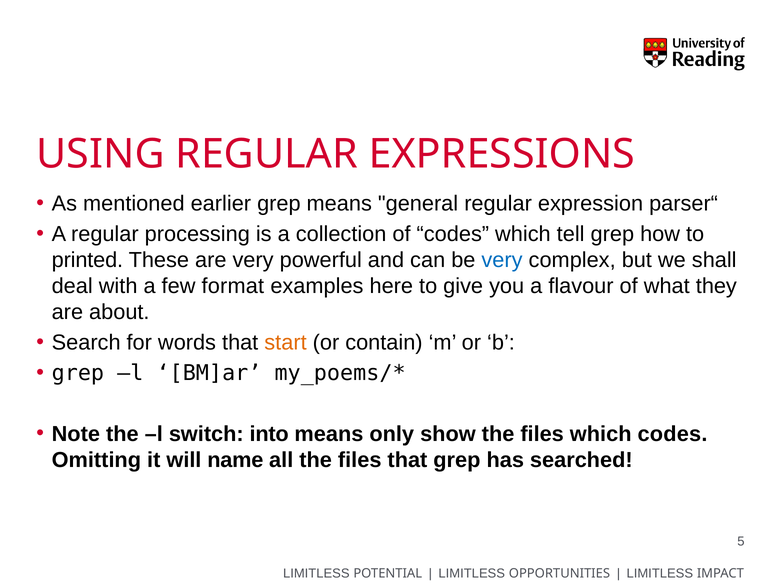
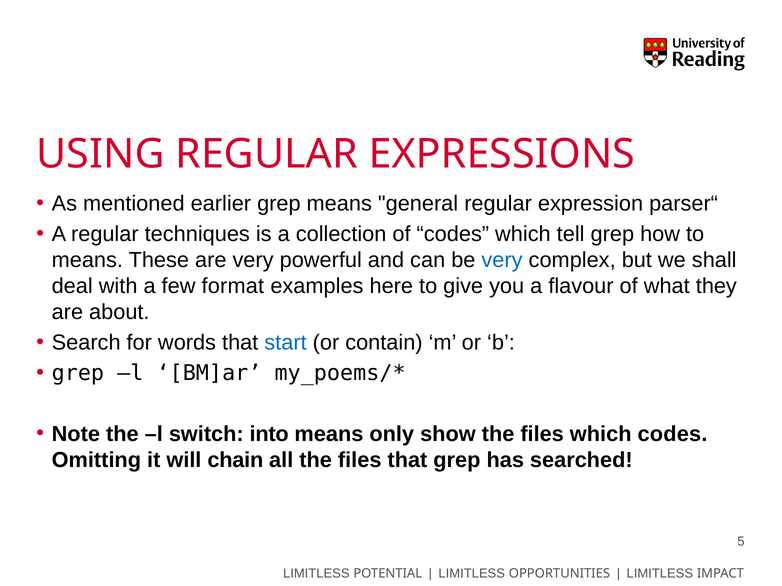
processing: processing -> techniques (197, 234)
printed: printed -> means (87, 260)
start colour: orange -> blue (286, 343)
name: name -> chain (235, 460)
